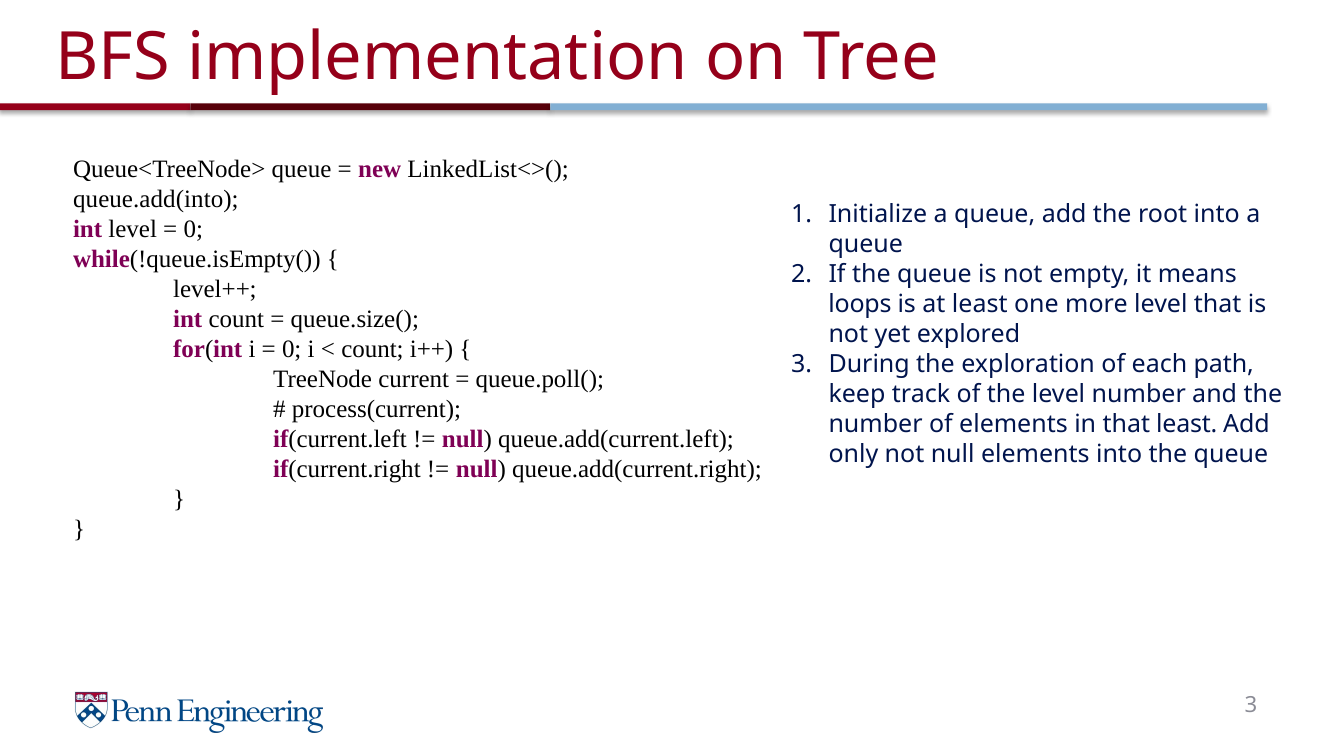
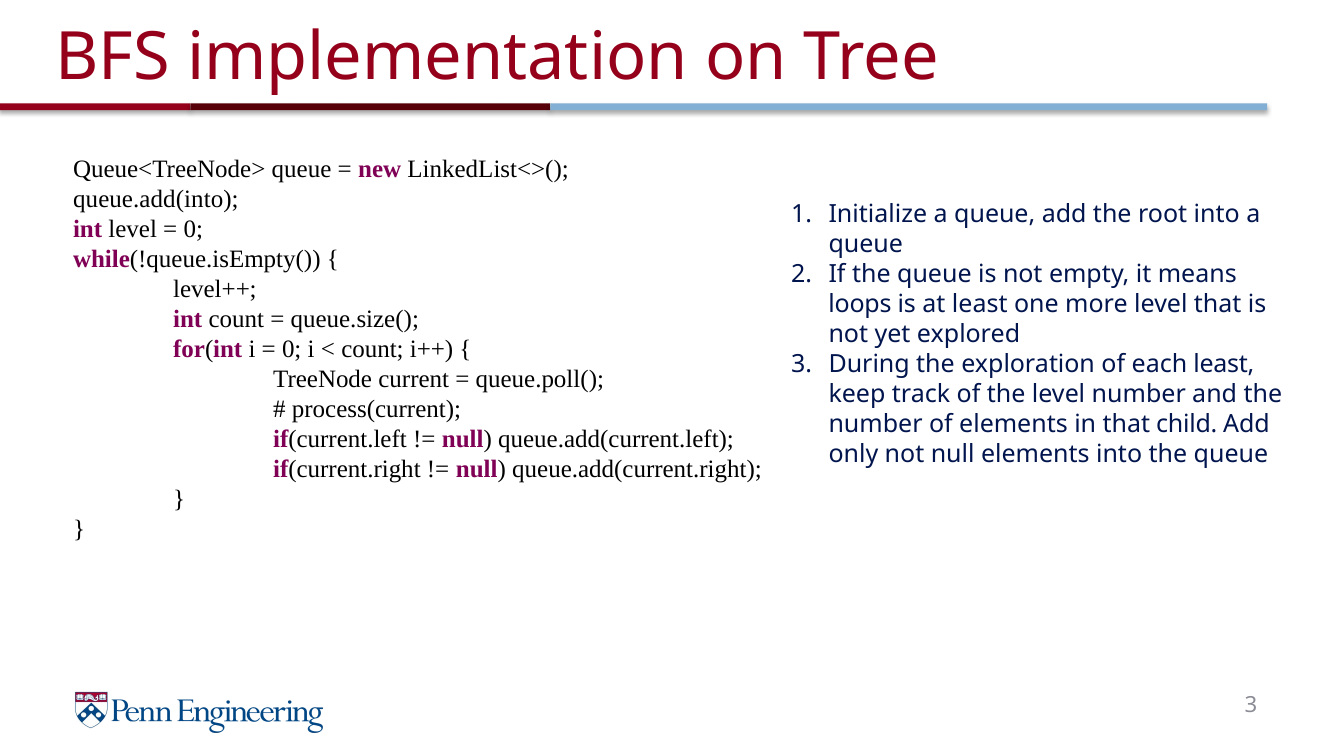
each path: path -> least (1224, 365)
that least: least -> child (1187, 425)
